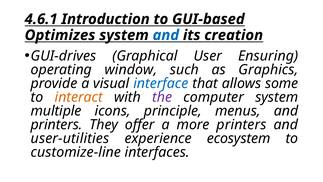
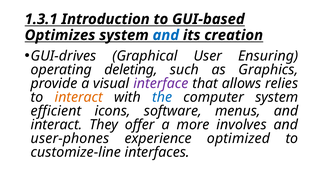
4.6.1: 4.6.1 -> 1.3.1 (41, 19)
window: window -> deleting (131, 70)
interface colour: blue -> purple (161, 83)
some: some -> relies (282, 83)
the colour: purple -> blue (162, 97)
multiple: multiple -> efficient (56, 111)
principle: principle -> software (173, 111)
printers: printers -> interact (56, 125)
more printers: printers -> involves (242, 125)
user-utilities: user-utilities -> user-phones (70, 138)
ecosystem: ecosystem -> optimized (239, 138)
